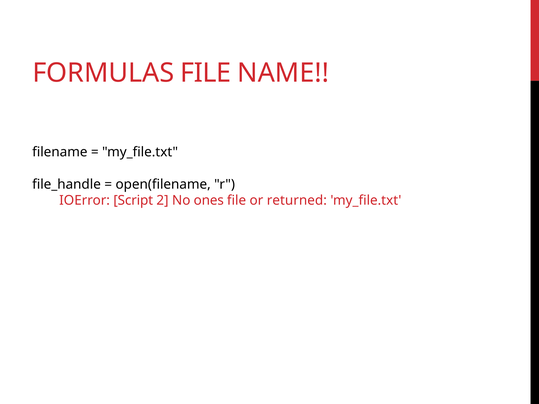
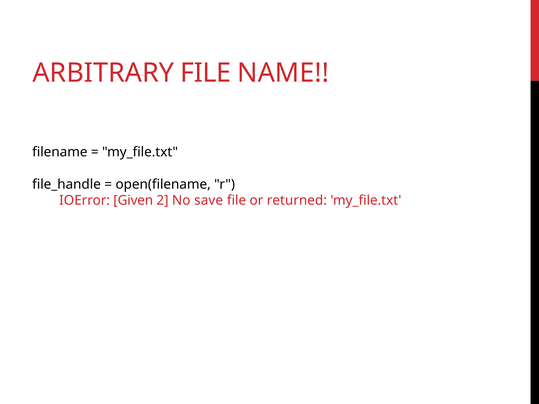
FORMULAS: FORMULAS -> ARBITRARY (103, 73)
Script: Script -> Given (133, 201)
ones: ones -> save (209, 201)
